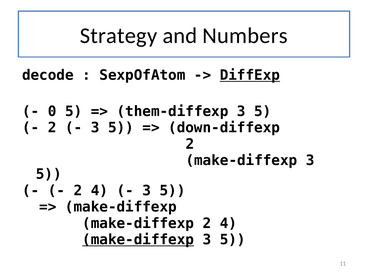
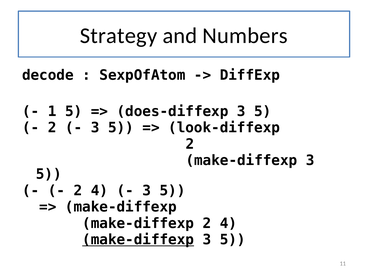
DiffExp underline: present -> none (250, 75)
0: 0 -> 1 (52, 111)
them-diffexp: them-diffexp -> does-diffexp (173, 111)
down-diffexp: down-diffexp -> look-diffexp (224, 128)
